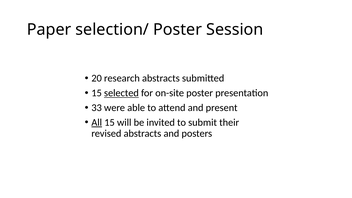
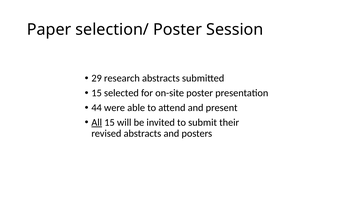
20: 20 -> 29 (97, 78)
selected underline: present -> none (121, 93)
33: 33 -> 44 (97, 108)
